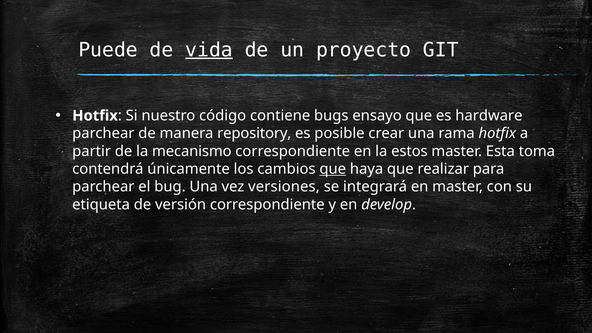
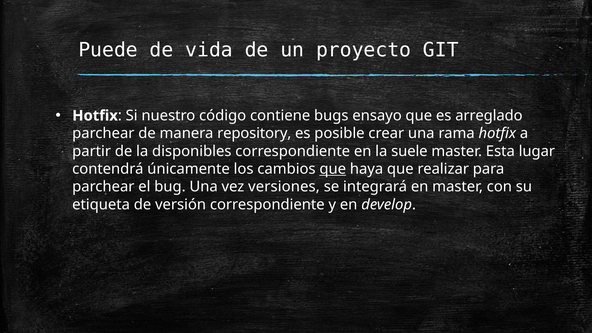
vida underline: present -> none (209, 50)
hardware: hardware -> arreglado (489, 116)
mecanismo: mecanismo -> disponibles (192, 151)
estos: estos -> suele (409, 151)
toma: toma -> lugar (537, 151)
